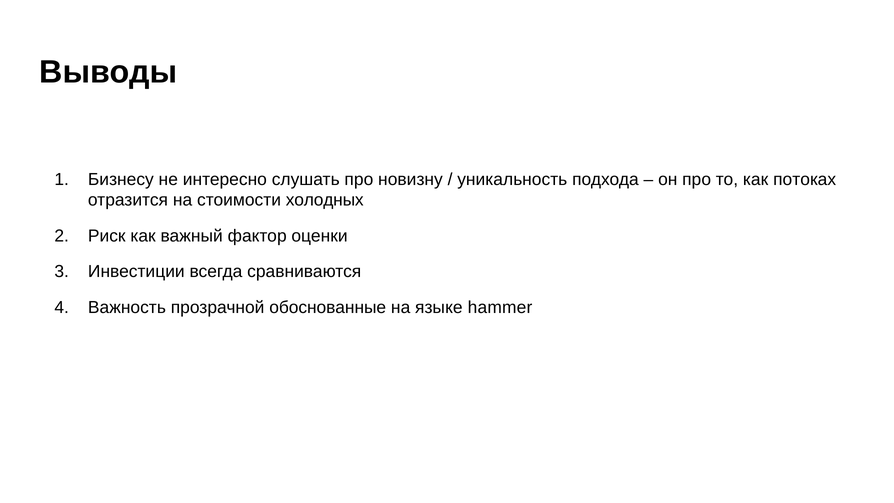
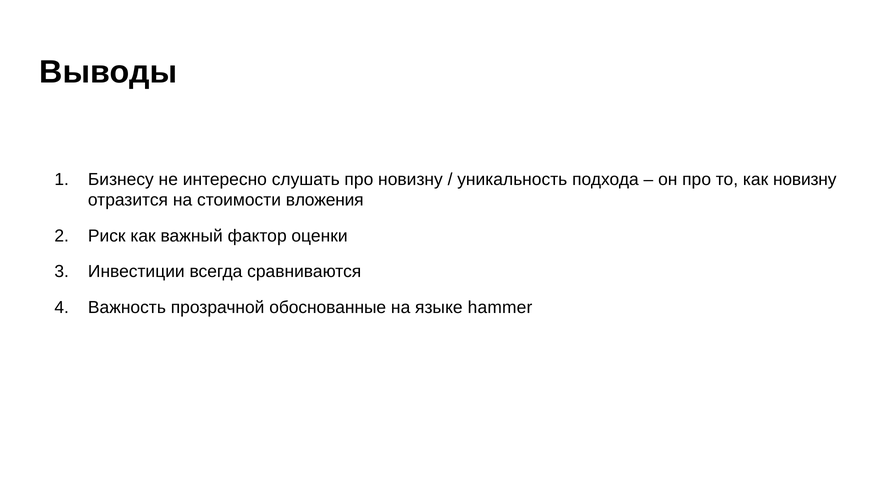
как потоках: потоках -> новизну (805, 179)
холодных: холодных -> вложения (325, 200)
